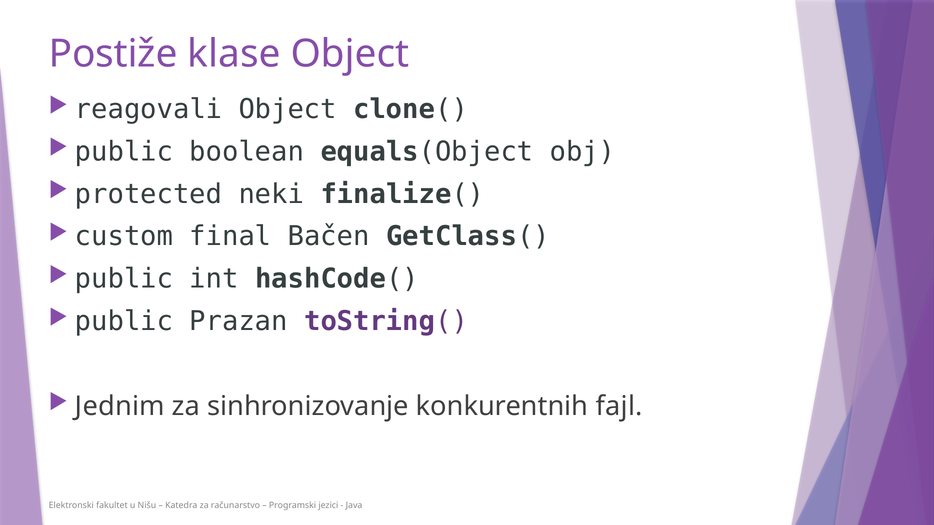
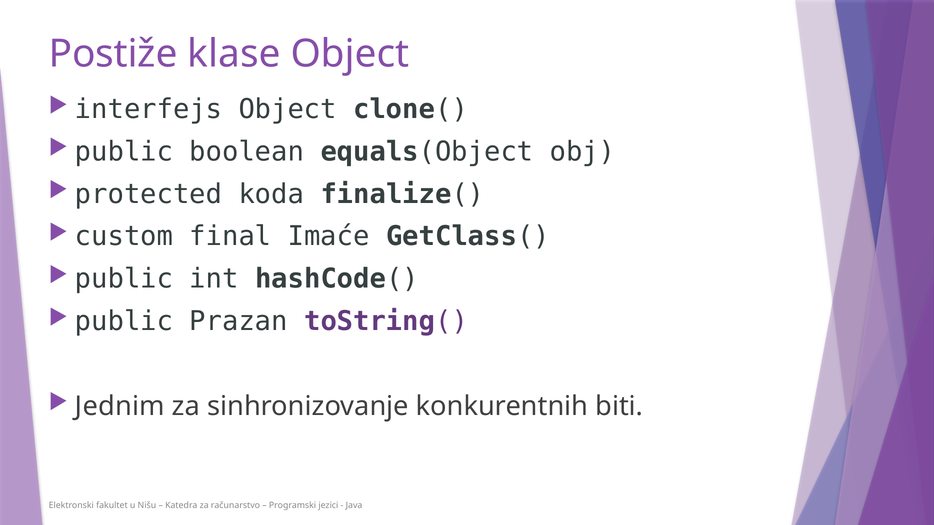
reagovali: reagovali -> interfejs (149, 109)
neki: neki -> koda (271, 194)
Bačen: Bačen -> Imaće (329, 237)
fajl: fajl -> biti (619, 406)
